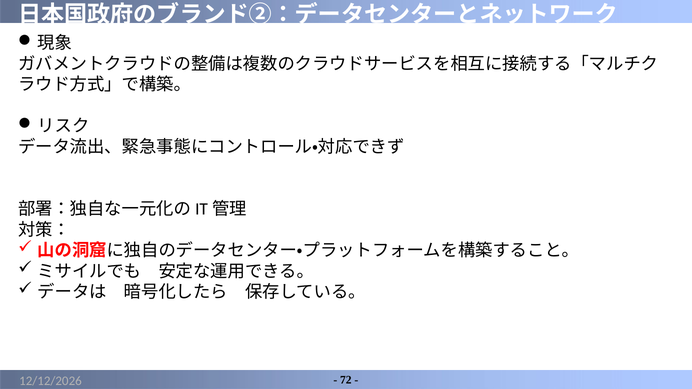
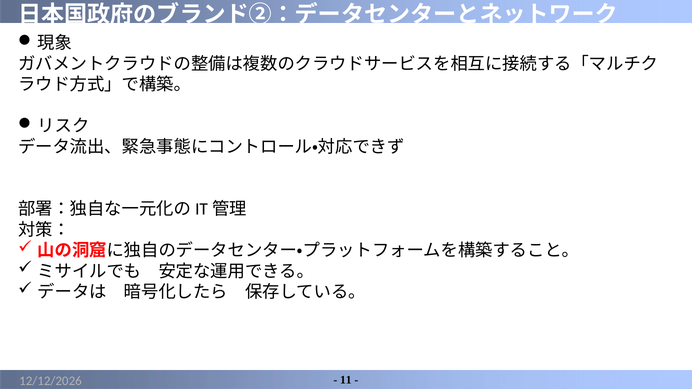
72: 72 -> 11 (346, 380)
